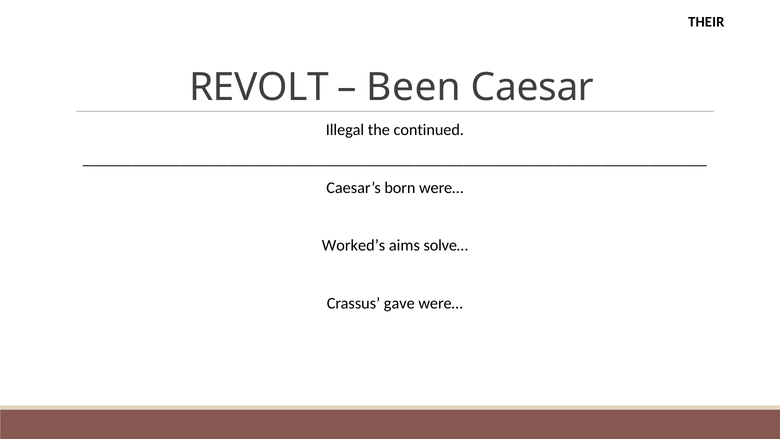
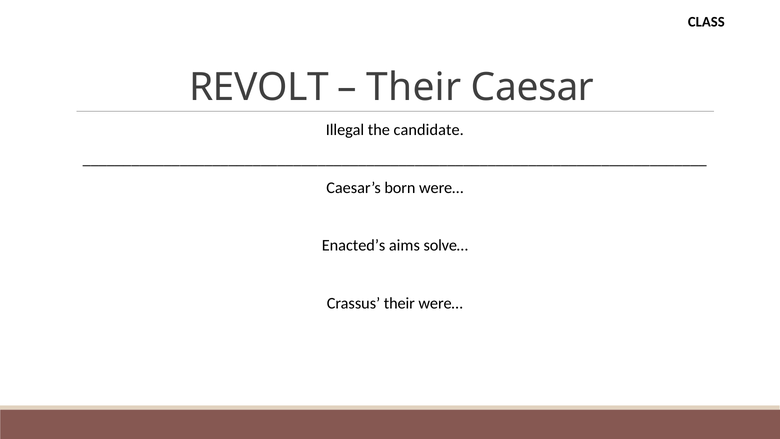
THEIR: THEIR -> CLASS (706, 22)
Been: Been -> Their (414, 87)
continued: continued -> candidate (429, 130)
Worked’s: Worked’s -> Enacted’s (354, 245)
Crassus gave: gave -> their (399, 303)
